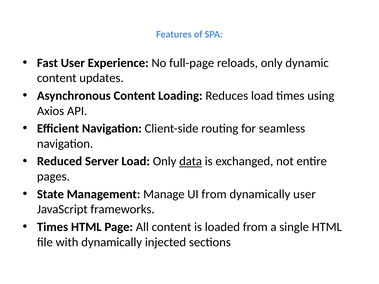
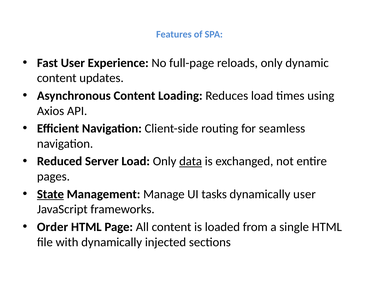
State underline: none -> present (50, 194)
UI from: from -> tasks (214, 194)
Times: Times -> Order (53, 227)
